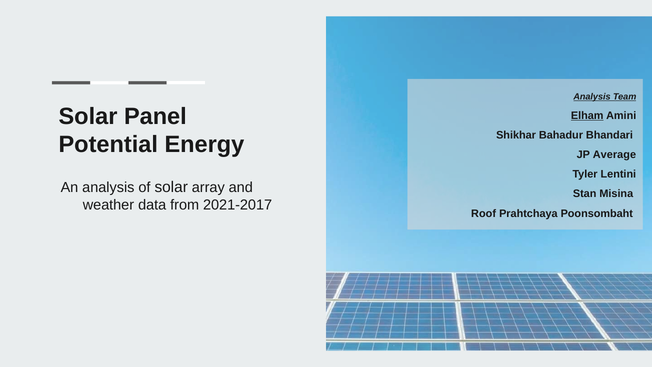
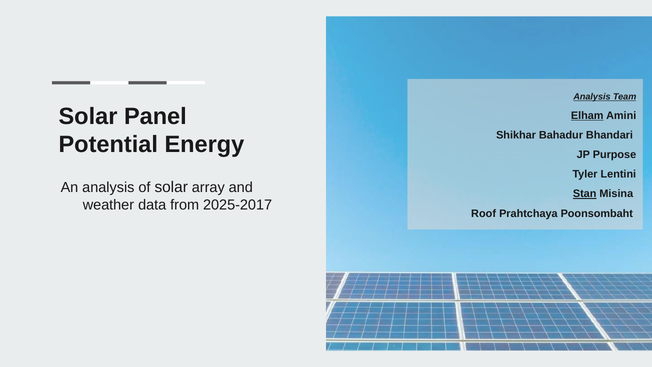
Average: Average -> Purpose (614, 155)
Stan underline: none -> present (585, 194)
2021-2017: 2021-2017 -> 2025-2017 (238, 205)
